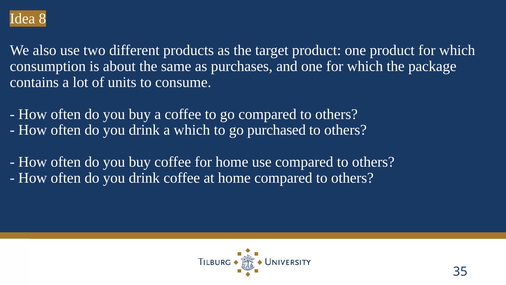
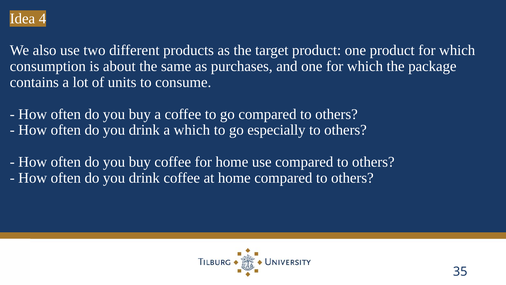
8: 8 -> 4 (42, 19)
purchased: purchased -> especially (276, 130)
